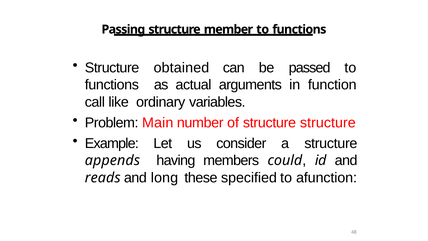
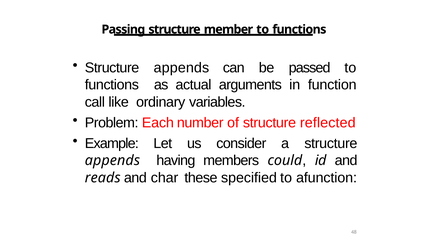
obtained: obtained -> appends (181, 68)
Main: Main -> Each (158, 123)
structure structure: structure -> reflected (328, 123)
long: long -> char (165, 178)
